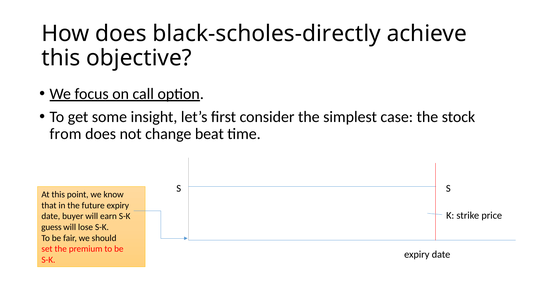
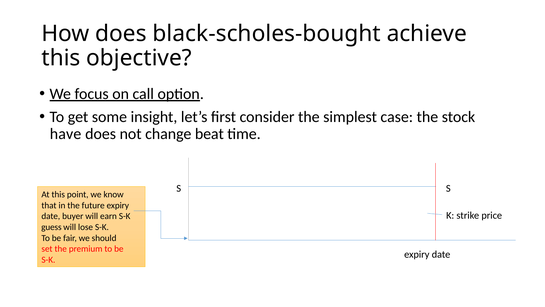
black-scholes-directly: black-scholes-directly -> black-scholes-bought (267, 34)
from: from -> have (66, 134)
